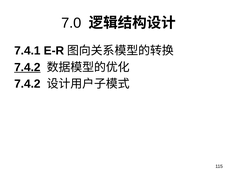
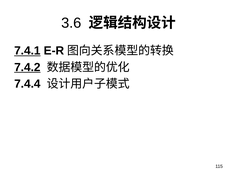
7.0: 7.0 -> 3.6 (71, 23)
7.4.1 underline: none -> present (27, 51)
7.4.2: 7.4.2 -> 7.4.4 (27, 84)
